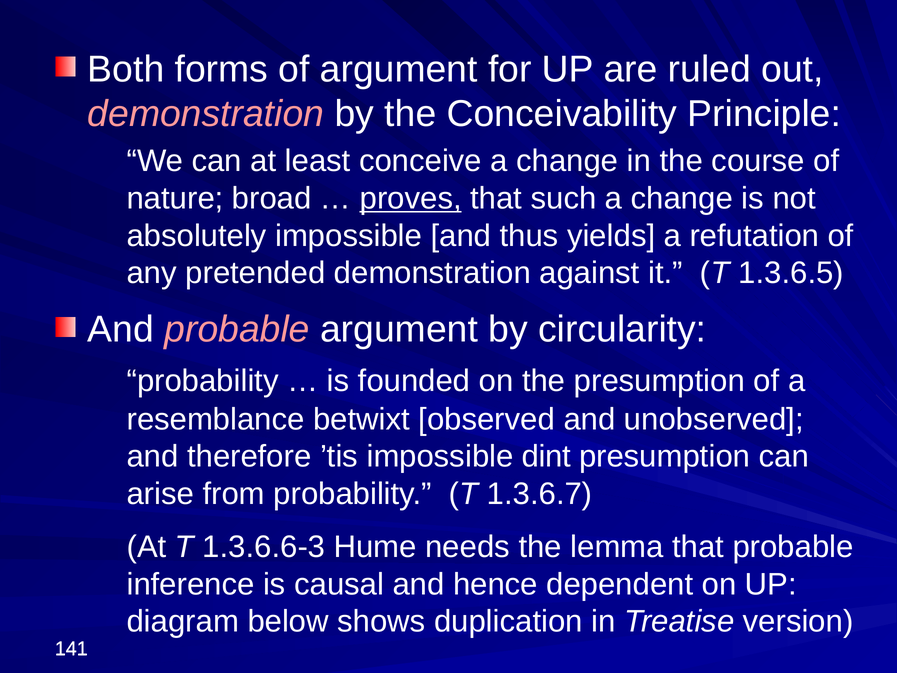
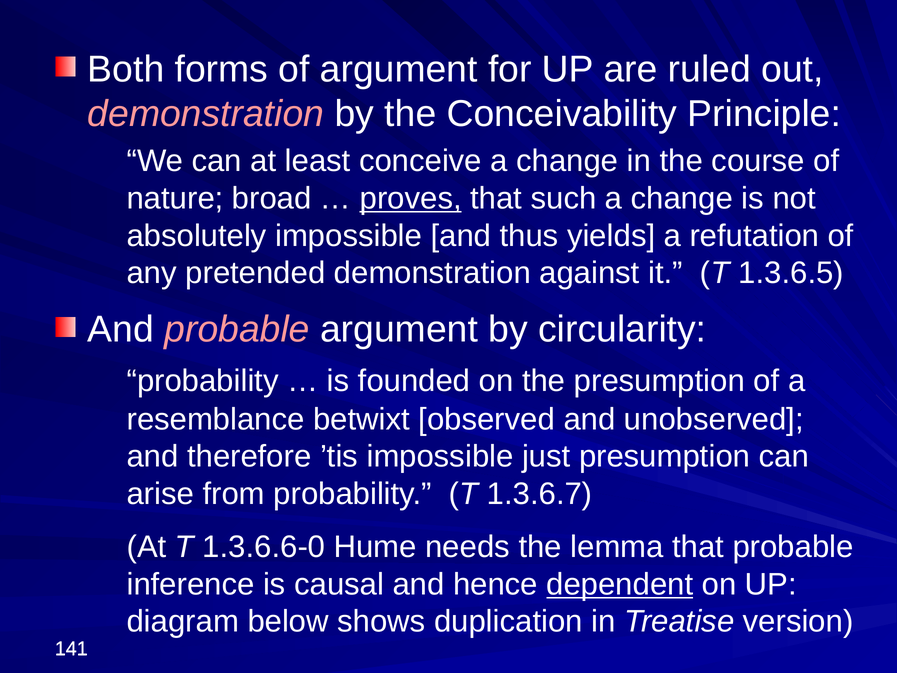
dint: dint -> just (546, 456)
1.3.6.6-3: 1.3.6.6-3 -> 1.3.6.6-0 (264, 547)
dependent underline: none -> present (620, 584)
